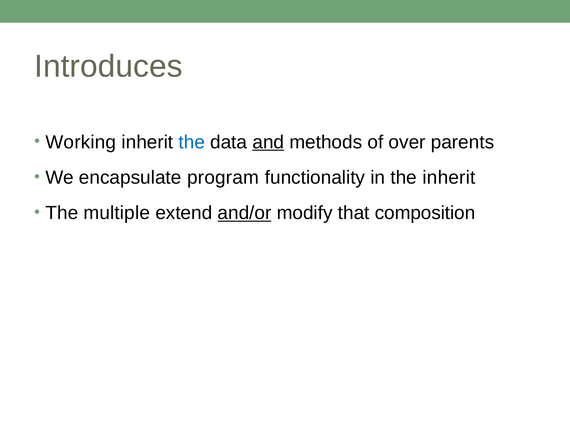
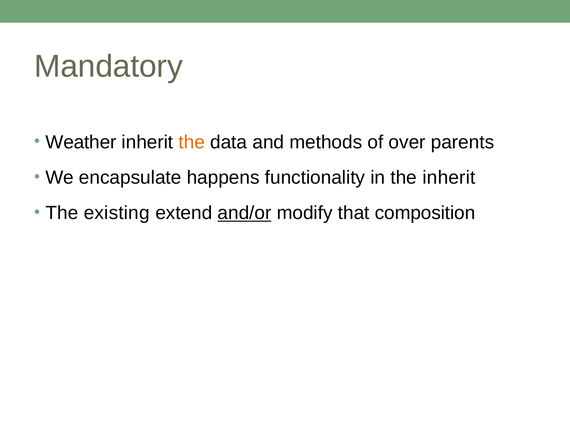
Introduces: Introduces -> Mandatory (109, 66)
Working: Working -> Weather (81, 142)
the colour: blue -> orange (192, 142)
and underline: present -> none (268, 142)
program: program -> happens (223, 178)
multiple: multiple -> existing (117, 213)
